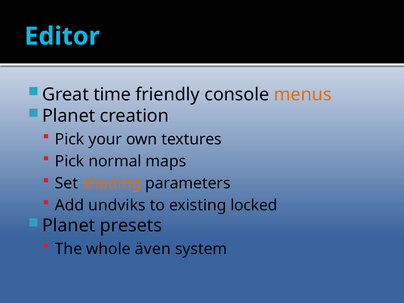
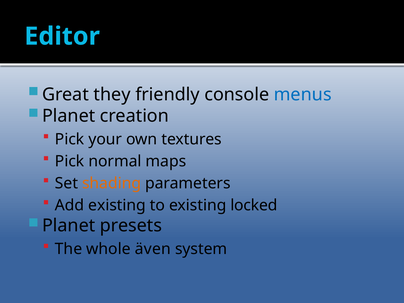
time: time -> they (112, 95)
menus colour: orange -> blue (303, 95)
Add undviks: undviks -> existing (117, 205)
